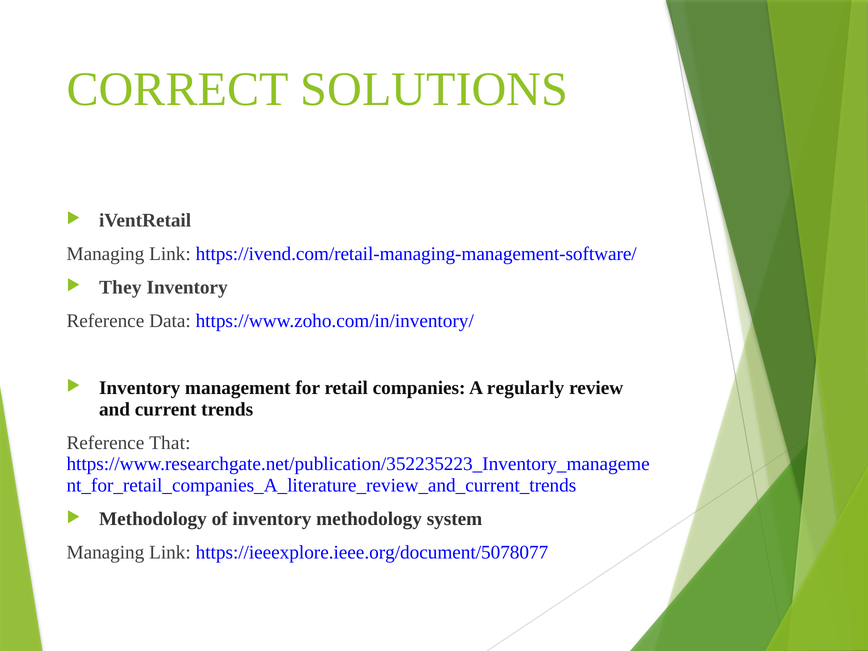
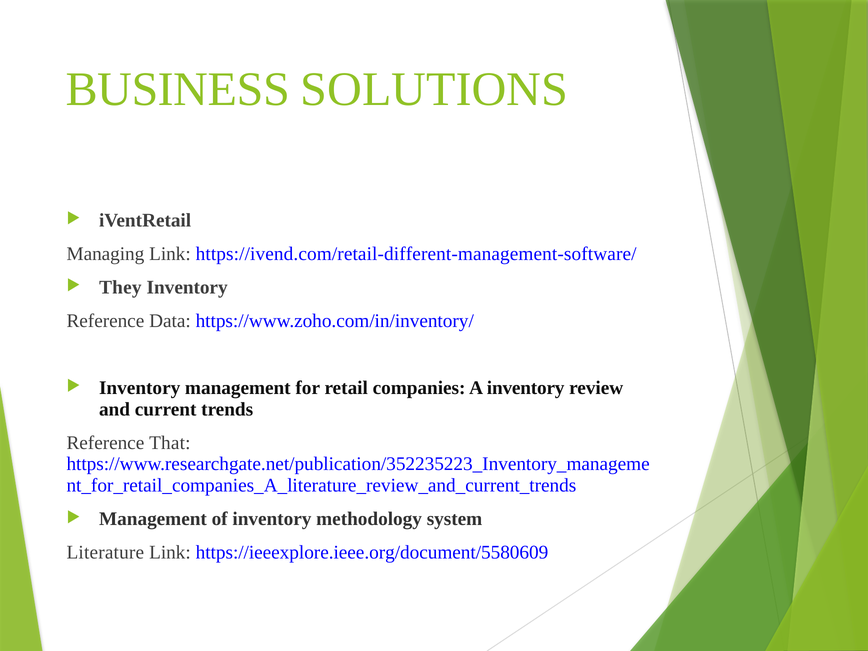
CORRECT: CORRECT -> BUSINESS (178, 89)
https://ivend.com/retail-managing-management-software/: https://ivend.com/retail-managing-management-software/ -> https://ivend.com/retail-different-management-software/ (416, 254)
A regularly: regularly -> inventory (526, 388)
Methodology: Methodology -> Management (153, 519)
Managing: Managing -> Literature (105, 553)
https://ieeexplore.ieee.org/document/5078077: https://ieeexplore.ieee.org/document/5078077 -> https://ieeexplore.ieee.org/document/5580609 (372, 553)
